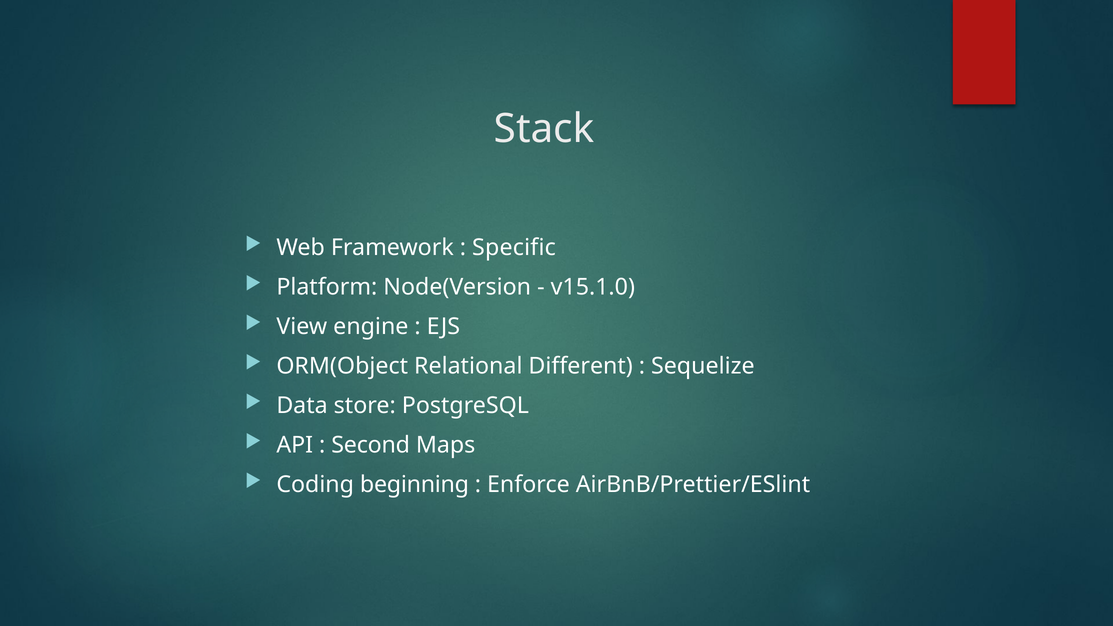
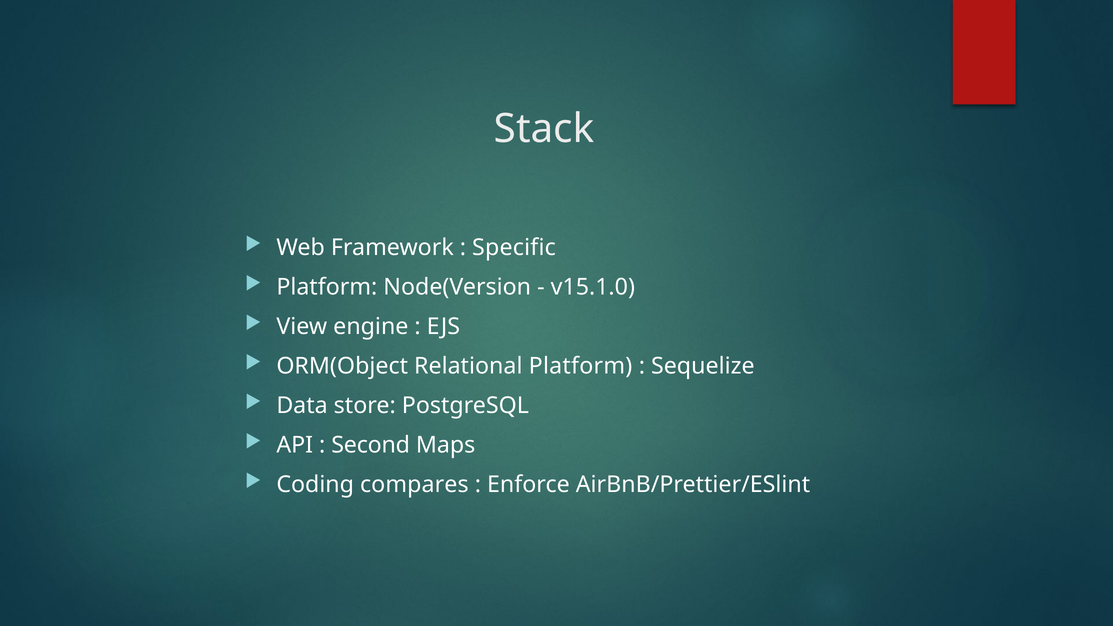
Relational Different: Different -> Platform (581, 366)
beginning: beginning -> compares (414, 484)
